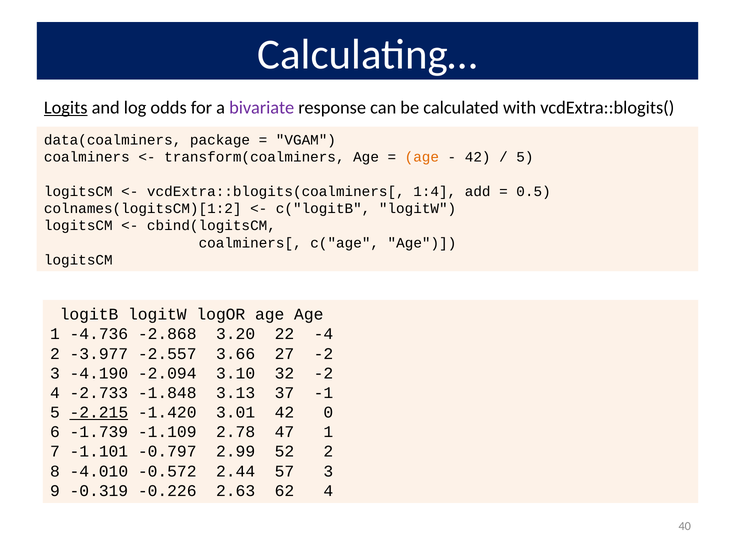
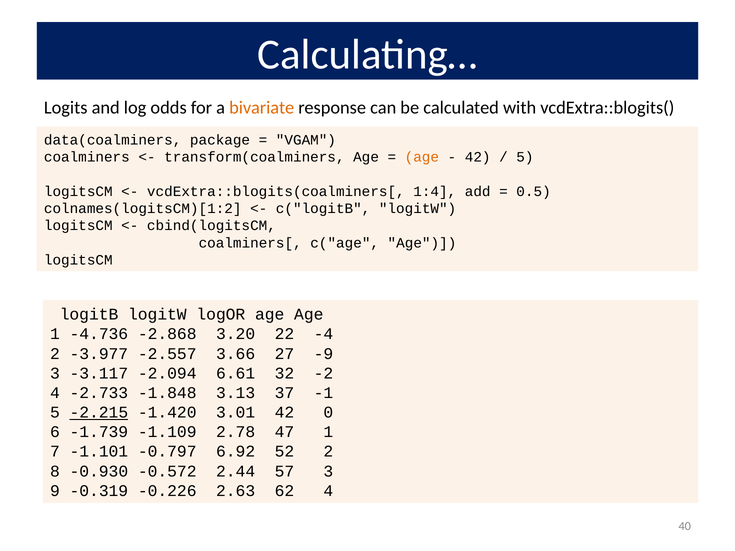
Logits underline: present -> none (66, 108)
bivariate colour: purple -> orange (262, 108)
27 -2: -2 -> -9 (323, 354)
-4.190: -4.190 -> -3.117 (99, 373)
3.10: 3.10 -> 6.61 (236, 373)
2.99: 2.99 -> 6.92 (236, 452)
-4.010: -4.010 -> -0.930 (99, 471)
